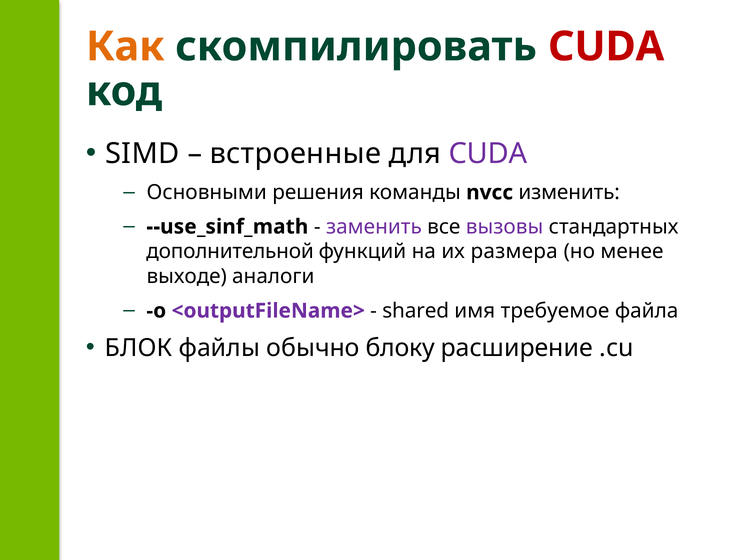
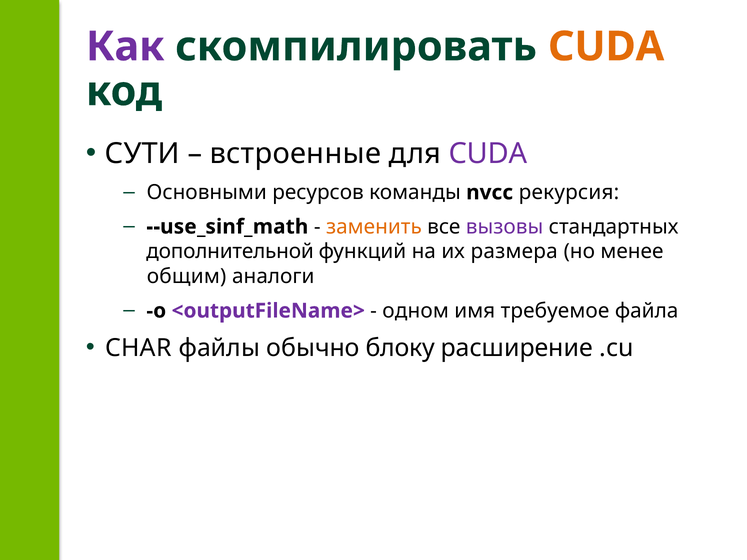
Как colour: orange -> purple (125, 47)
CUDA colour: red -> orange (606, 47)
SIMD: SIMD -> СУТИ (142, 154)
решения: решения -> ресурсов (318, 193)
изменить: изменить -> рекурсия (569, 193)
заменить colour: purple -> orange (374, 227)
выходе: выходе -> общим (187, 277)
shared: shared -> одном (416, 311)
БЛОК: БЛОК -> CHAR (138, 348)
